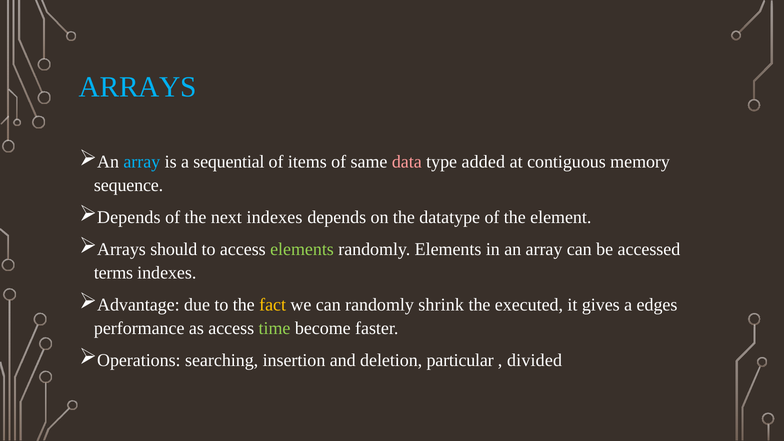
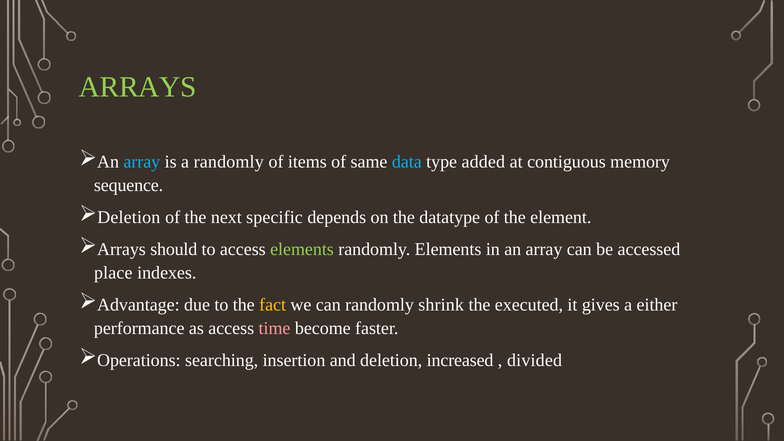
ARRAYS colour: light blue -> light green (138, 87)
a sequential: sequential -> randomly (229, 162)
data colour: pink -> light blue (407, 162)
Depends: Depends -> Deletion (129, 217)
next indexes: indexes -> specific (275, 217)
terms: terms -> place (113, 273)
edges: edges -> either (657, 305)
time colour: light green -> pink (275, 328)
particular: particular -> increased (460, 360)
